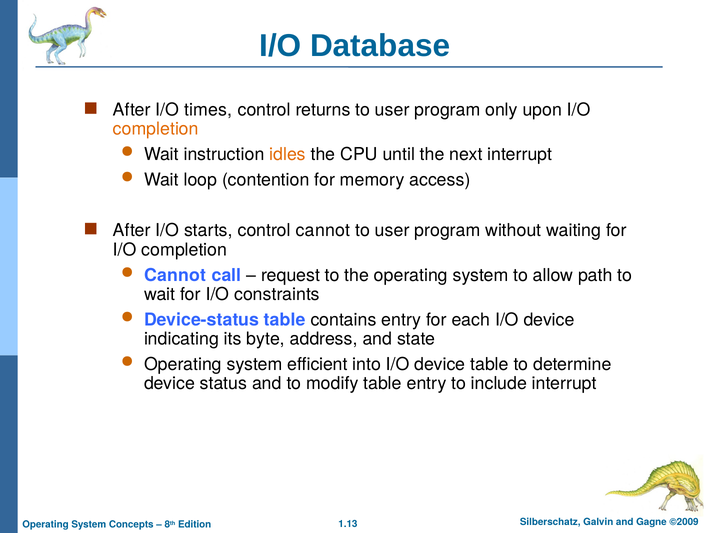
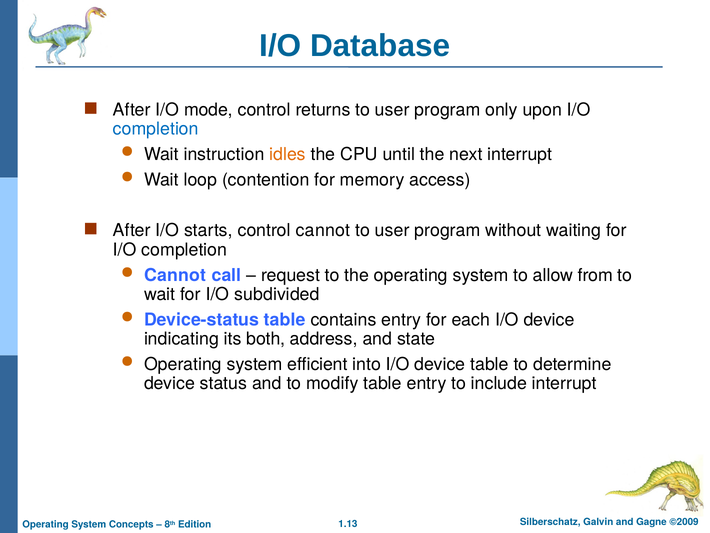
times: times -> mode (208, 110)
completion colour: orange -> blue (156, 129)
path: path -> from (595, 275)
constraints: constraints -> subdivided (277, 294)
byte: byte -> both (266, 339)
